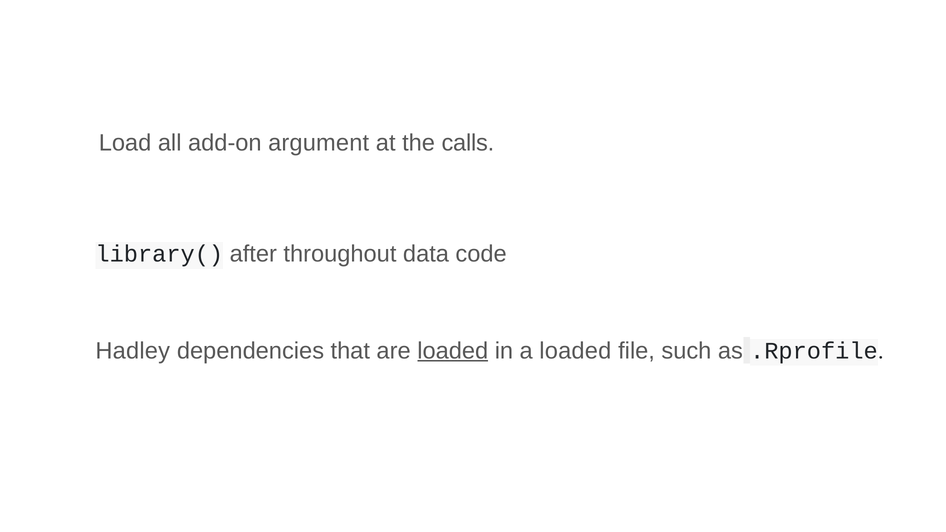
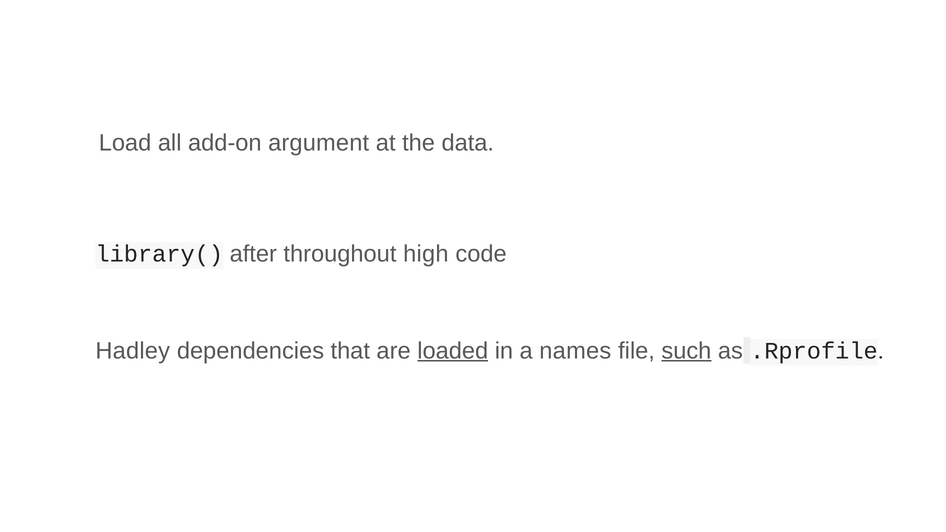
calls: calls -> data (468, 143)
data: data -> high (426, 254)
a loaded: loaded -> names (575, 351)
such underline: none -> present (686, 351)
